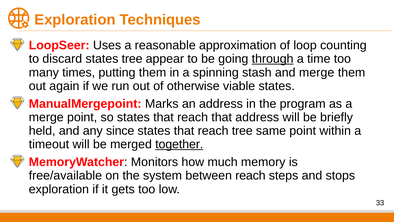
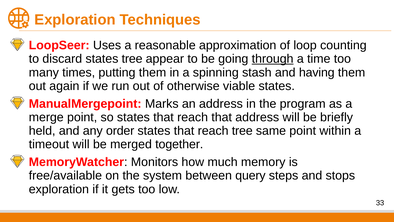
and merge: merge -> having (317, 72)
since: since -> order (120, 131)
together underline: present -> none (179, 144)
between reach: reach -> query (250, 175)
